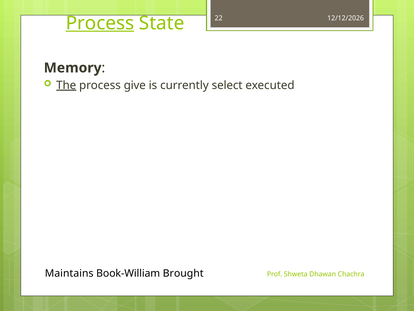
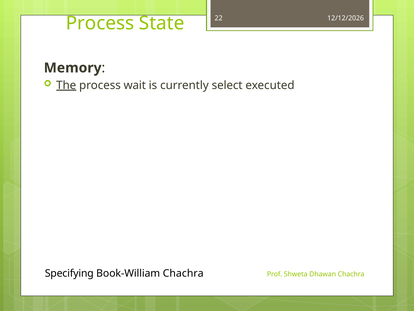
Process underline: present -> none (100, 23)
give: give -> wait (135, 85)
Maintains: Maintains -> Specifying (69, 273)
Book-William Brought: Brought -> Chachra (183, 273)
